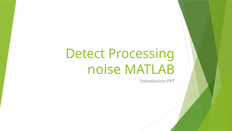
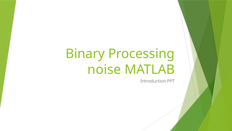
Detect: Detect -> Binary (85, 54)
